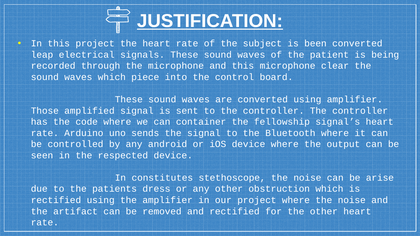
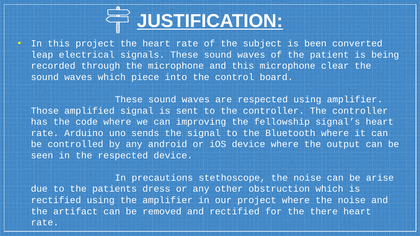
are converted: converted -> respected (263, 100)
container: container -> improving (201, 122)
constitutes: constitutes -> precautions (162, 178)
the other: other -> there (324, 212)
